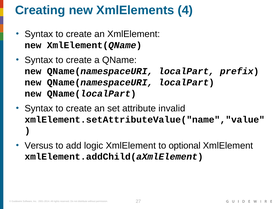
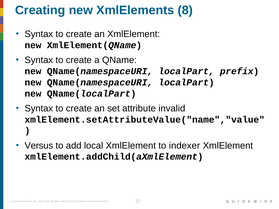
4: 4 -> 8 (185, 10)
logic: logic -> local (94, 146)
optional: optional -> indexer (184, 146)
